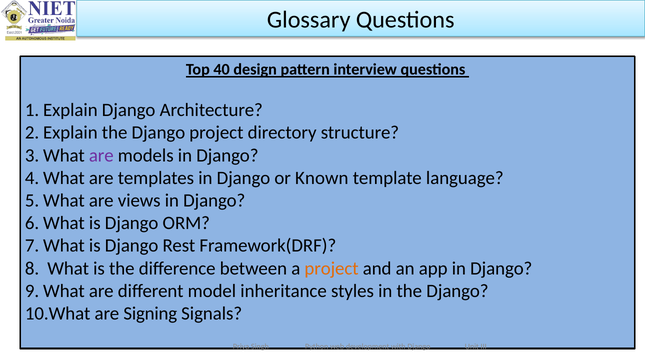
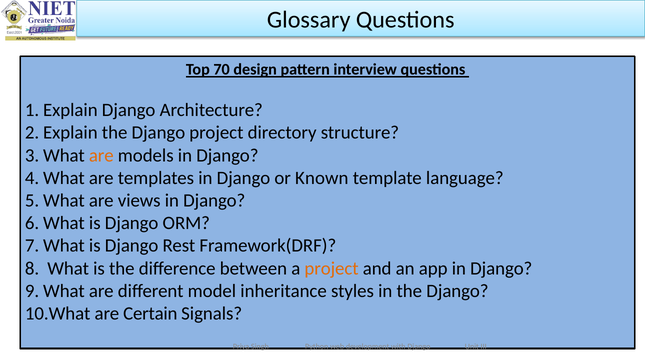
40: 40 -> 70 (222, 70)
are colour: purple -> orange (101, 155)
Signing: Signing -> Certain (150, 313)
